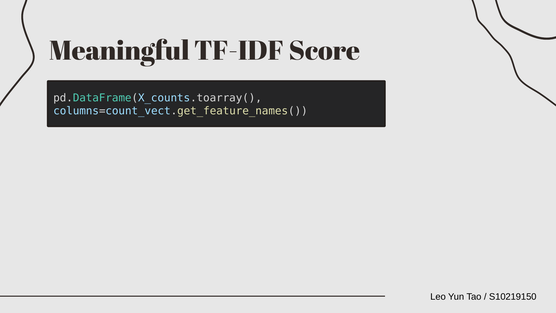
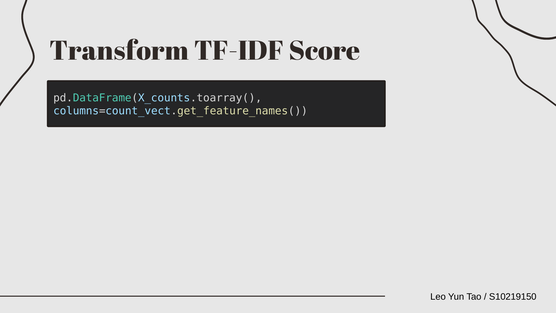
Meaningful: Meaningful -> Transform (119, 51)
